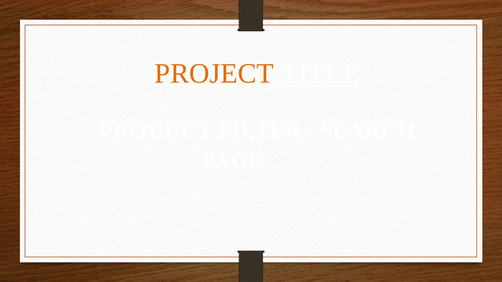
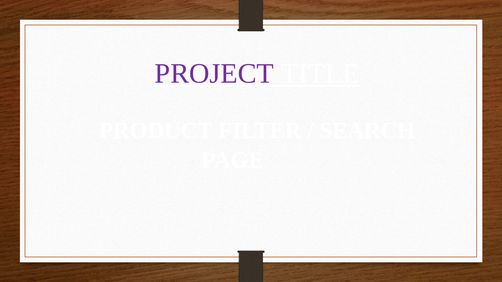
PROJECT colour: orange -> purple (214, 74)
